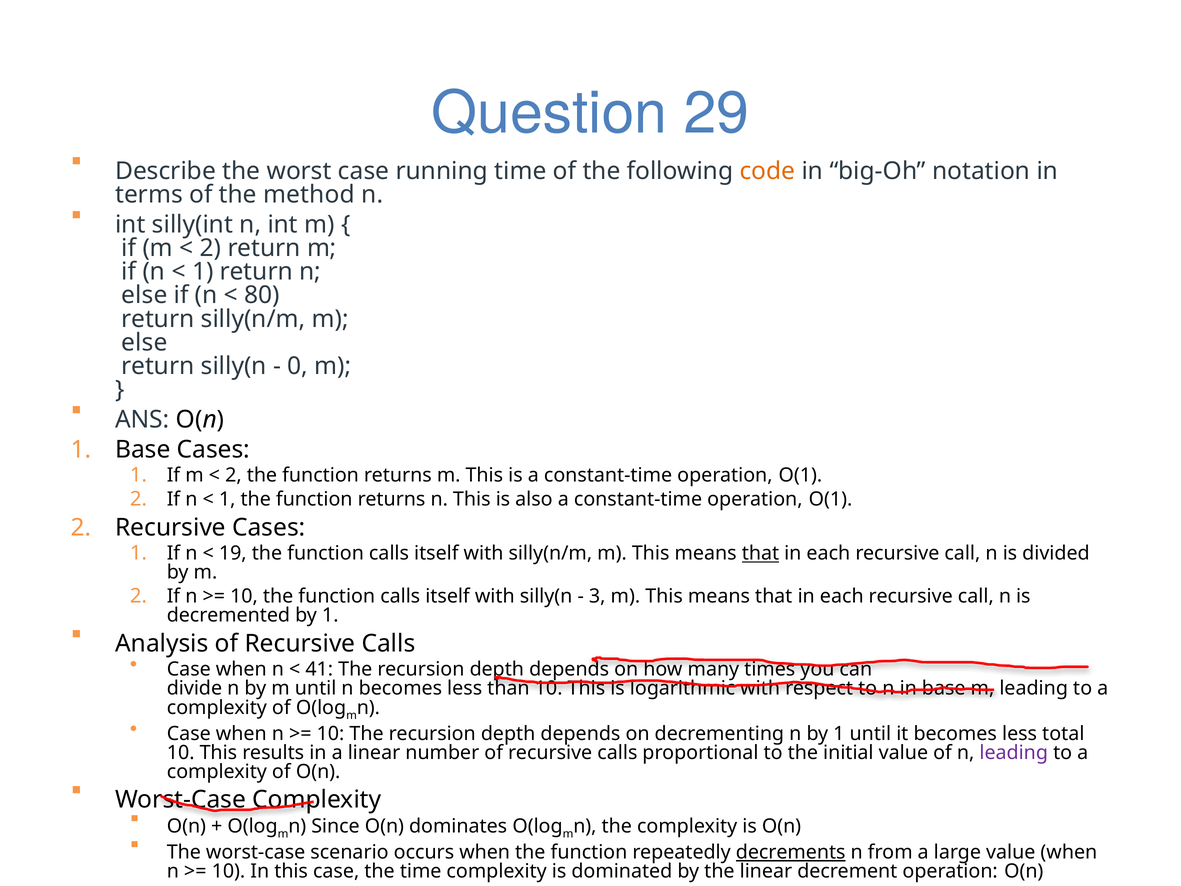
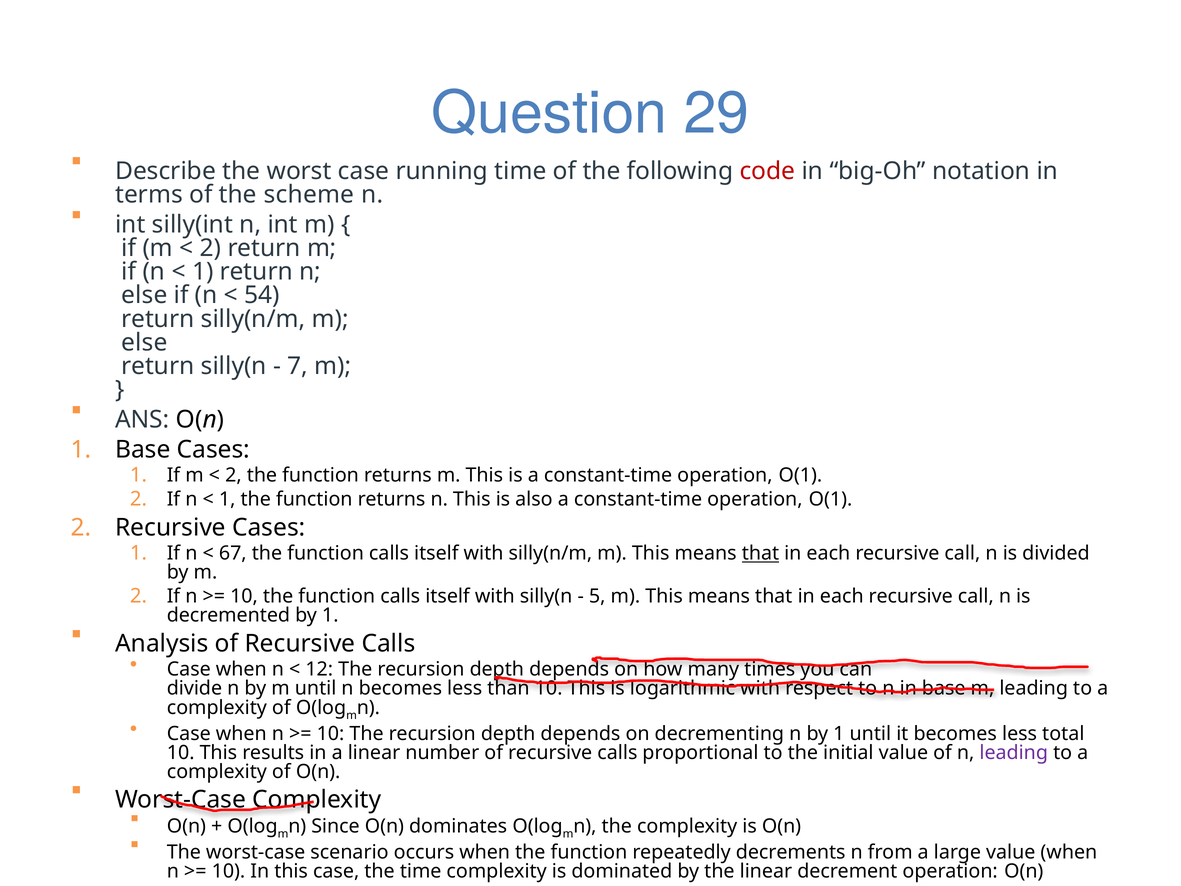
code colour: orange -> red (767, 171)
method: method -> scheme (309, 194)
80: 80 -> 54 (262, 295)
0: 0 -> 7 (298, 366)
19: 19 -> 67 (233, 553)
3: 3 -> 5 (597, 596)
41: 41 -> 12 (319, 669)
decrements underline: present -> none (791, 852)
